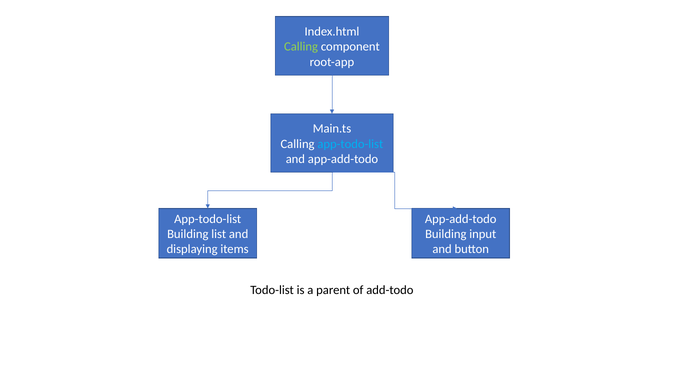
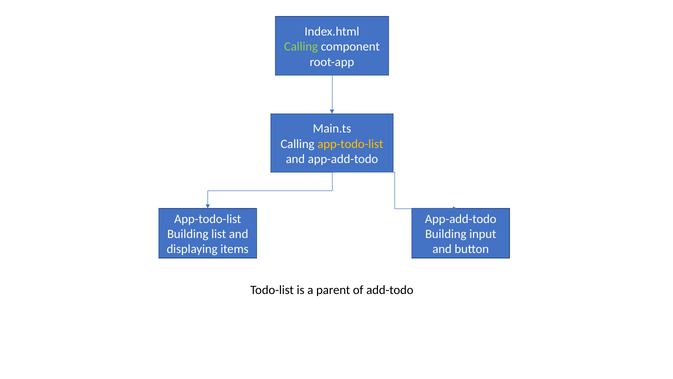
app-todo-list colour: light blue -> yellow (350, 144)
